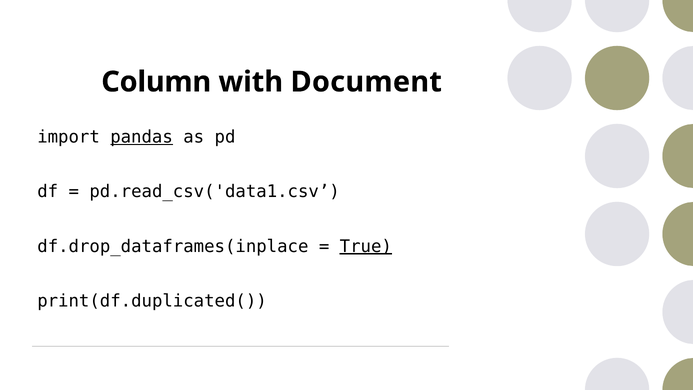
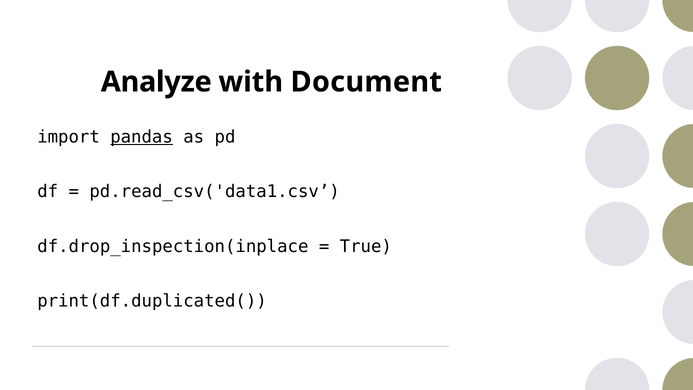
Column: Column -> Analyze (156, 82)
df.drop_dataframes(inplace: df.drop_dataframes(inplace -> df.drop_inspection(inplace (173, 246)
True underline: present -> none (366, 246)
